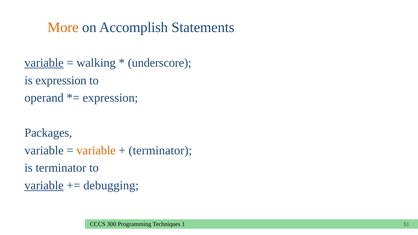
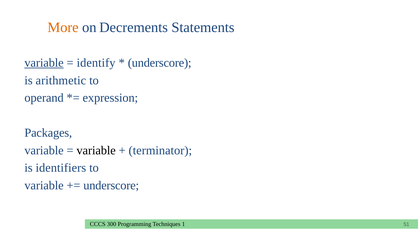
Accomplish: Accomplish -> Decrements (134, 28)
walking: walking -> identify (96, 63)
is expression: expression -> arithmetic (61, 80)
variable colour: orange -> black (96, 150)
is terminator: terminator -> identifiers (61, 168)
variable underline: present -> none (44, 185)
debugging: debugging -> underscore (111, 185)
